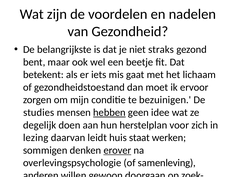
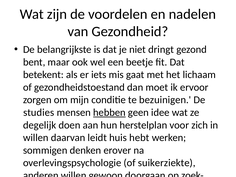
straks: straks -> dringt (161, 50)
lezing: lezing -> willen (36, 138)
staat: staat -> hebt (139, 138)
erover underline: present -> none (117, 150)
samenleving: samenleving -> suikerziekte (167, 163)
